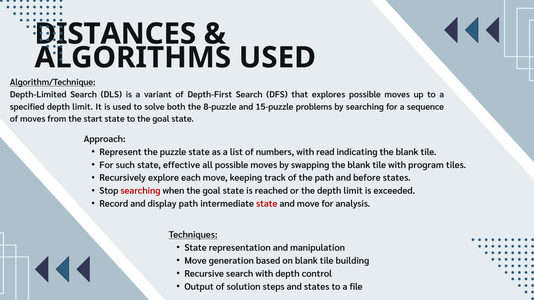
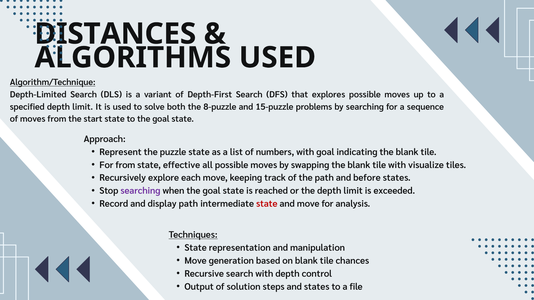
with read: read -> goal (325, 152)
For such: such -> from (125, 165)
program: program -> visualize (426, 165)
searching colour: red -> purple (140, 191)
building: building -> chances (352, 261)
